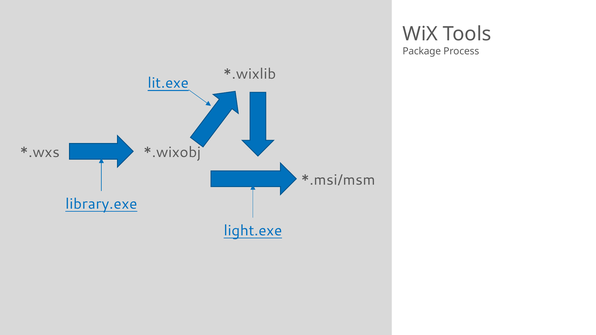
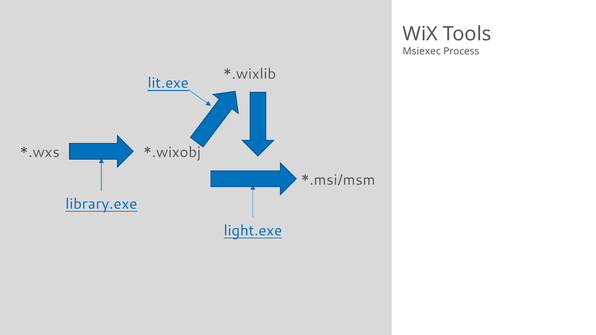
Package: Package -> Msiexec (422, 51)
